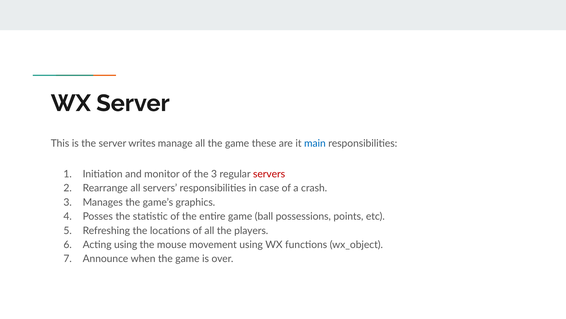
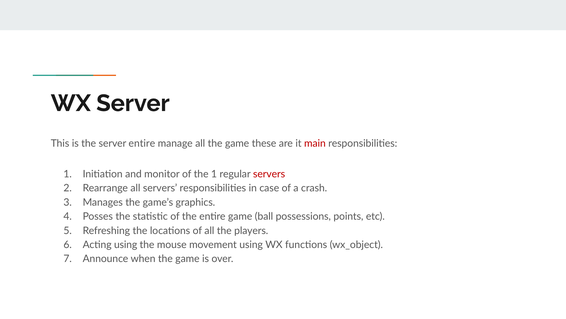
server writes: writes -> entire (142, 143)
main colour: blue -> red (315, 143)
the 3: 3 -> 1 (214, 174)
